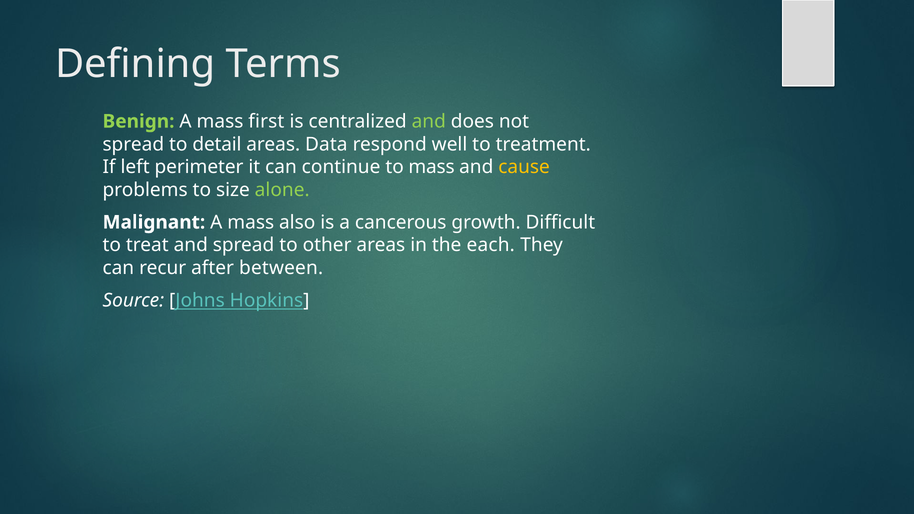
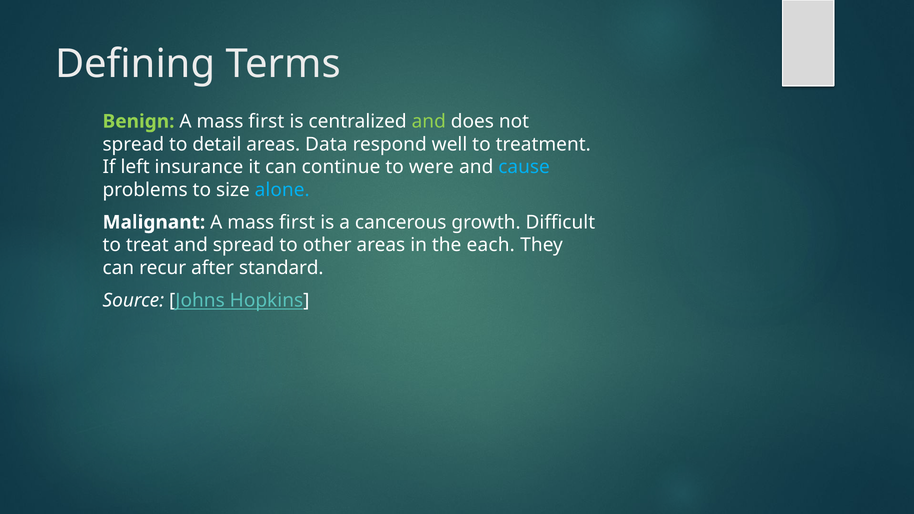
perimeter: perimeter -> insurance (199, 167)
to mass: mass -> were (431, 167)
cause colour: yellow -> light blue (524, 167)
alone colour: light green -> light blue (282, 190)
Malignant A mass also: also -> first (297, 222)
between: between -> standard (281, 268)
